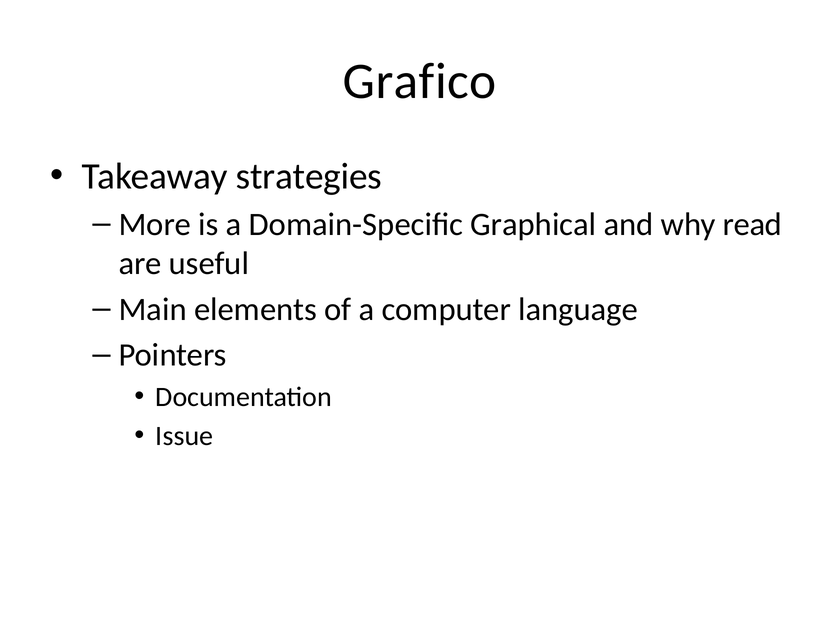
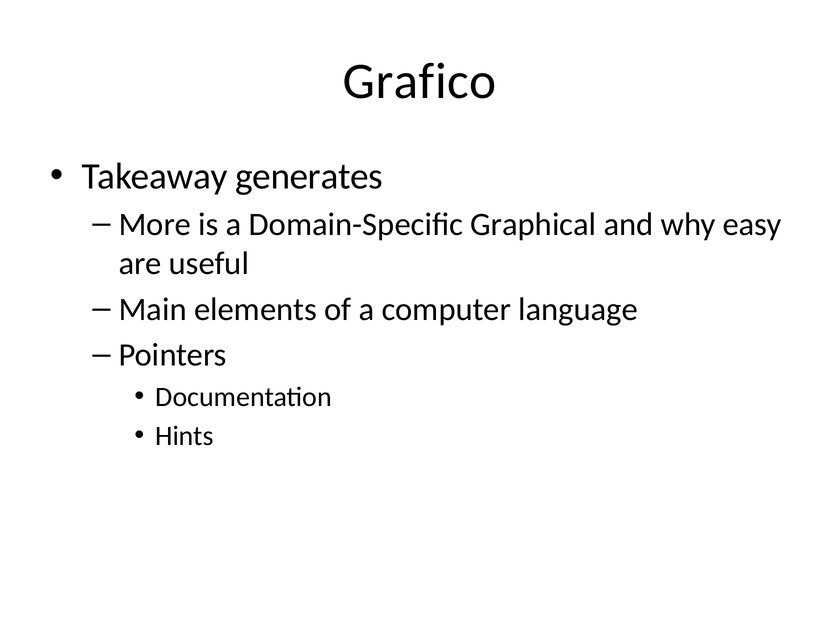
strategies: strategies -> generates (309, 176)
read: read -> easy (752, 224)
Issue: Issue -> Hints (184, 436)
